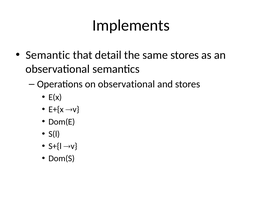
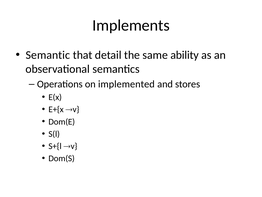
same stores: stores -> ability (185, 55)
on observational: observational -> implemented (126, 84)
